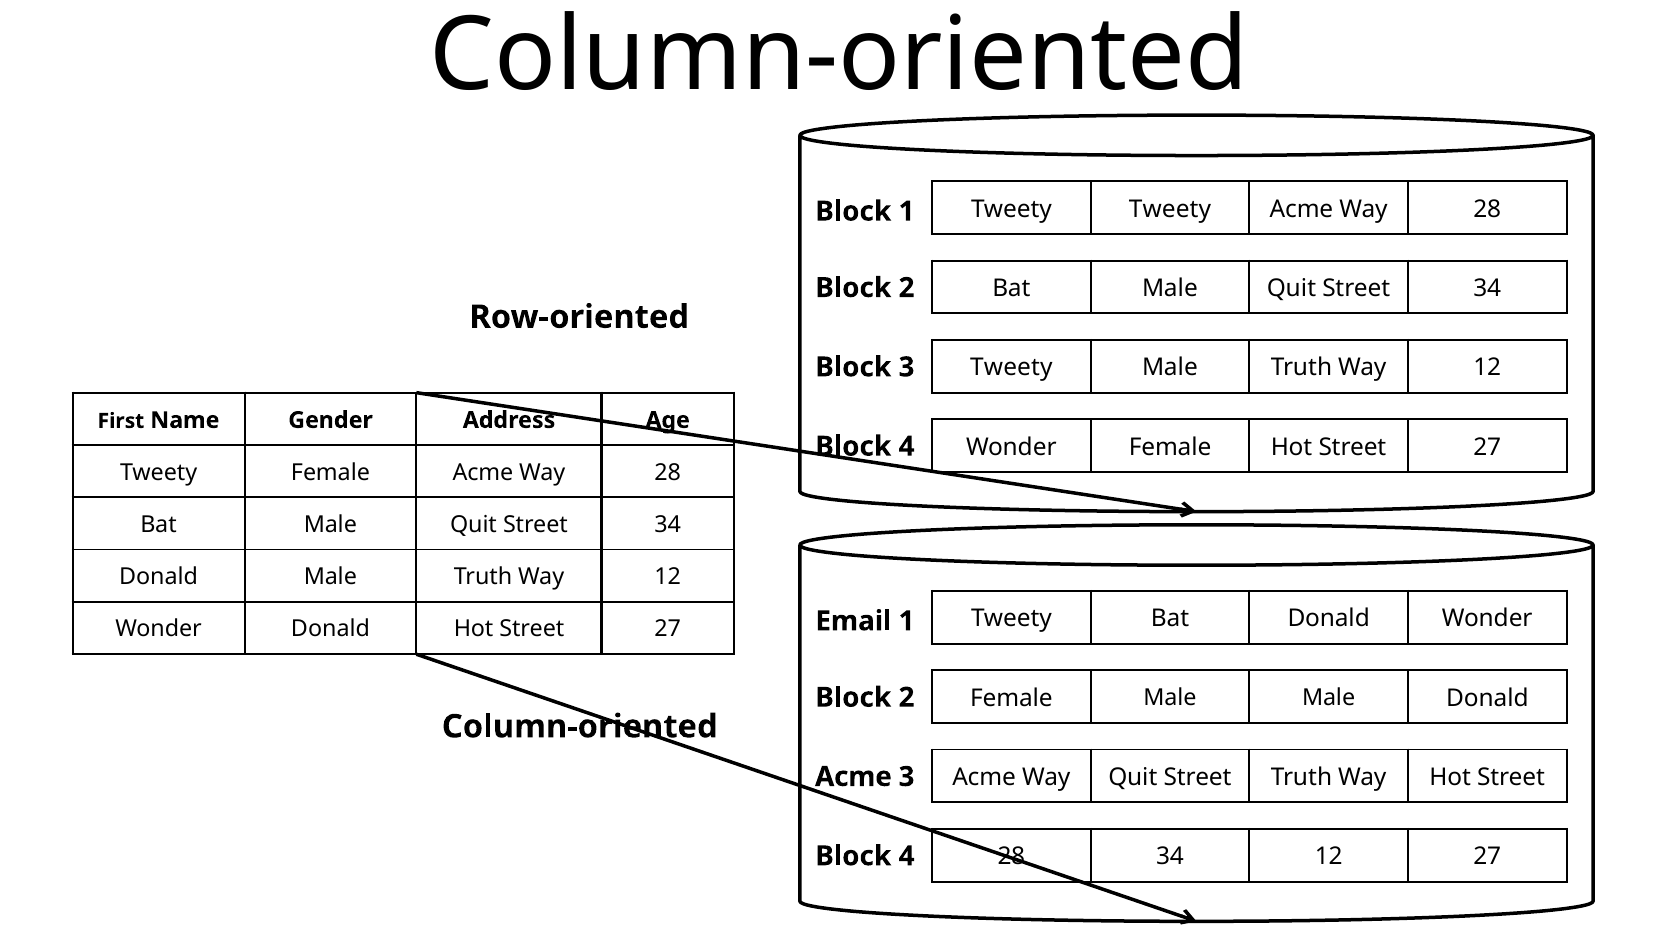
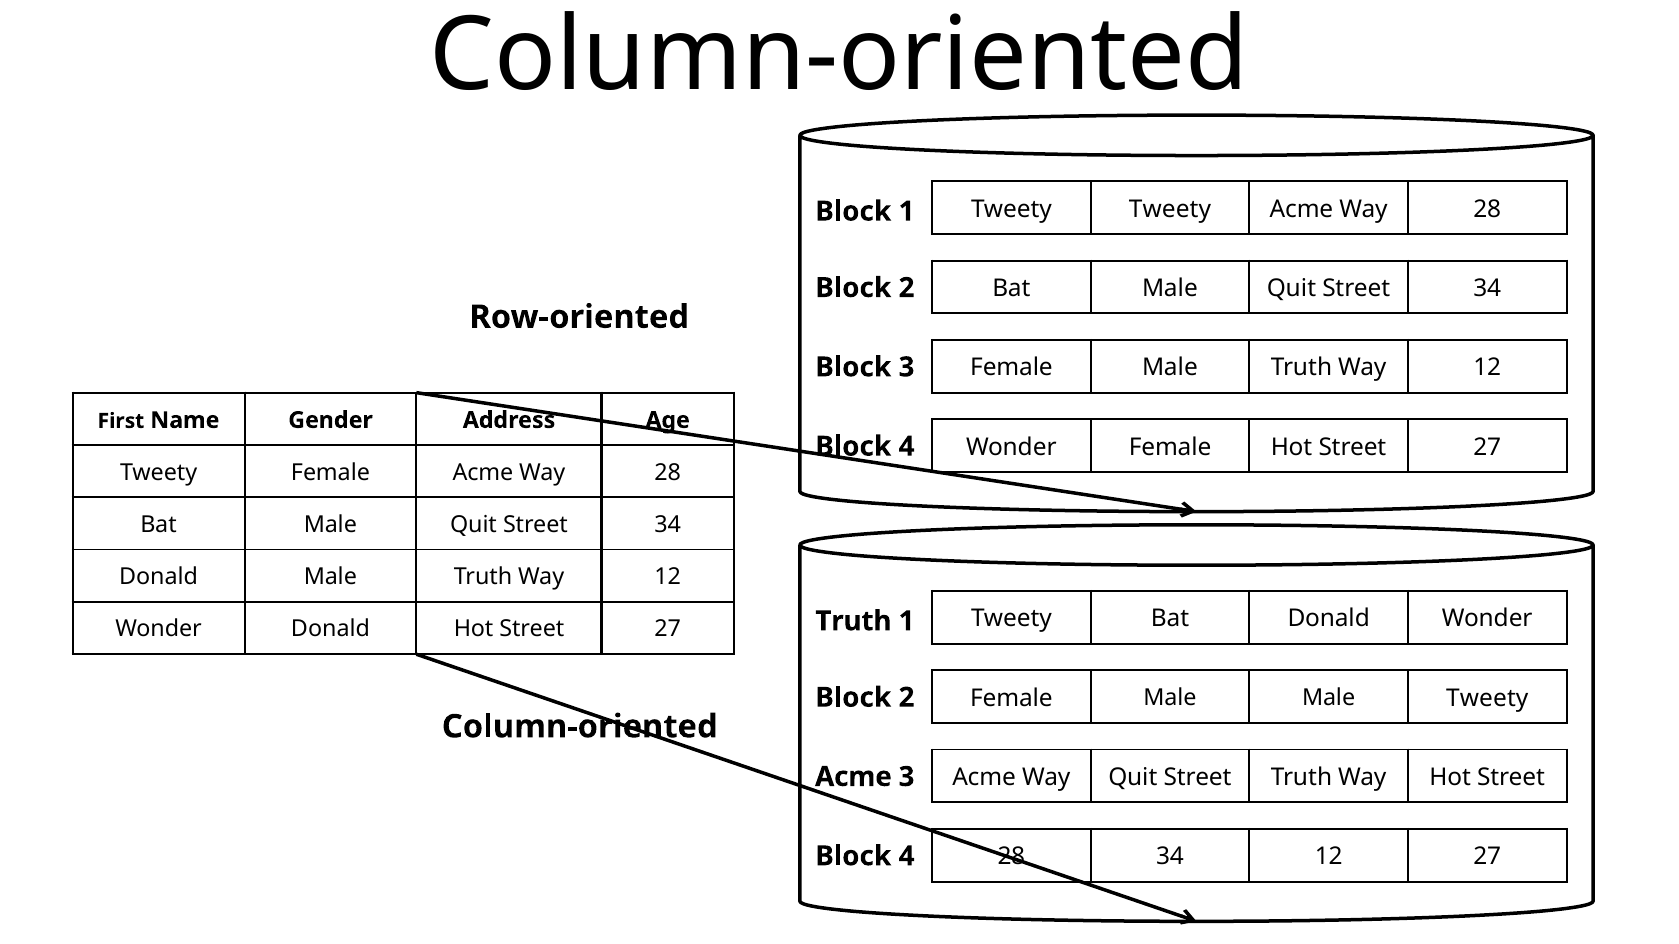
Tweety: Tweety -> Female (1012, 368)
Email: Email -> Truth (853, 621)
Donald: Donald -> Tweety (1487, 698)
